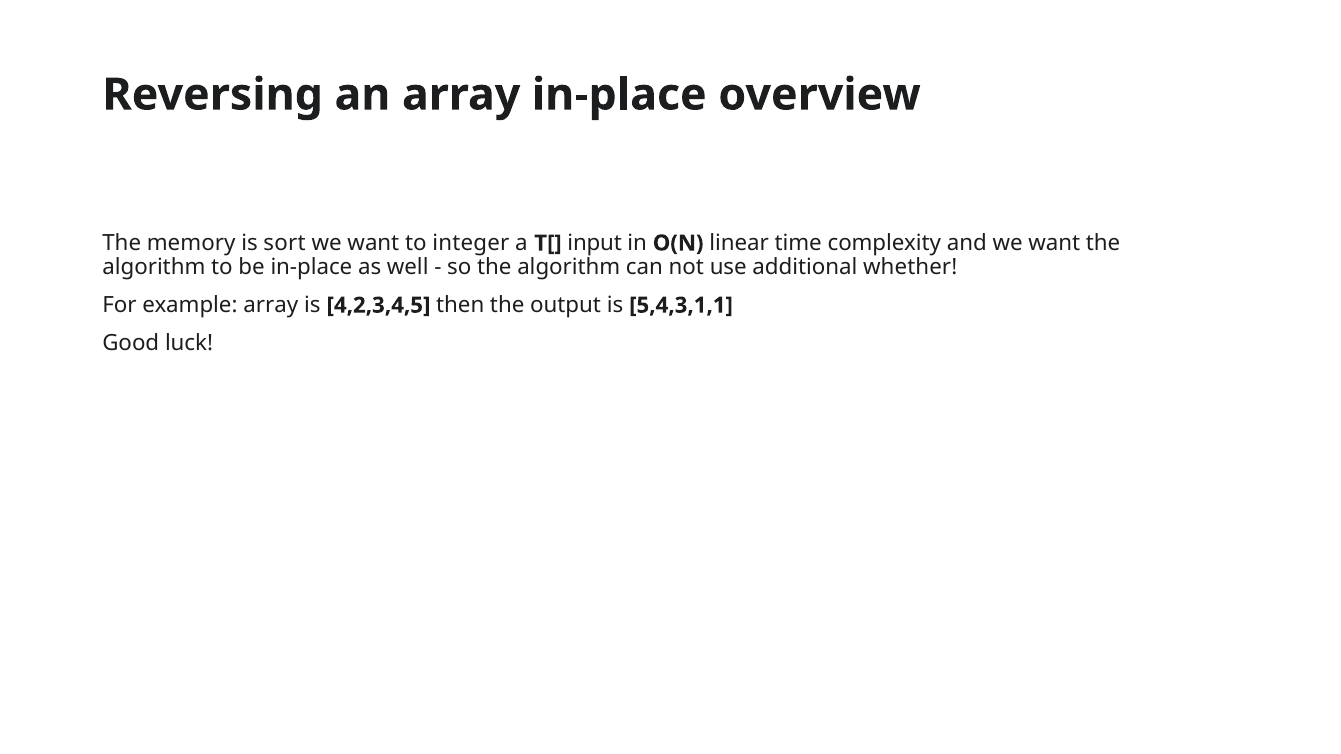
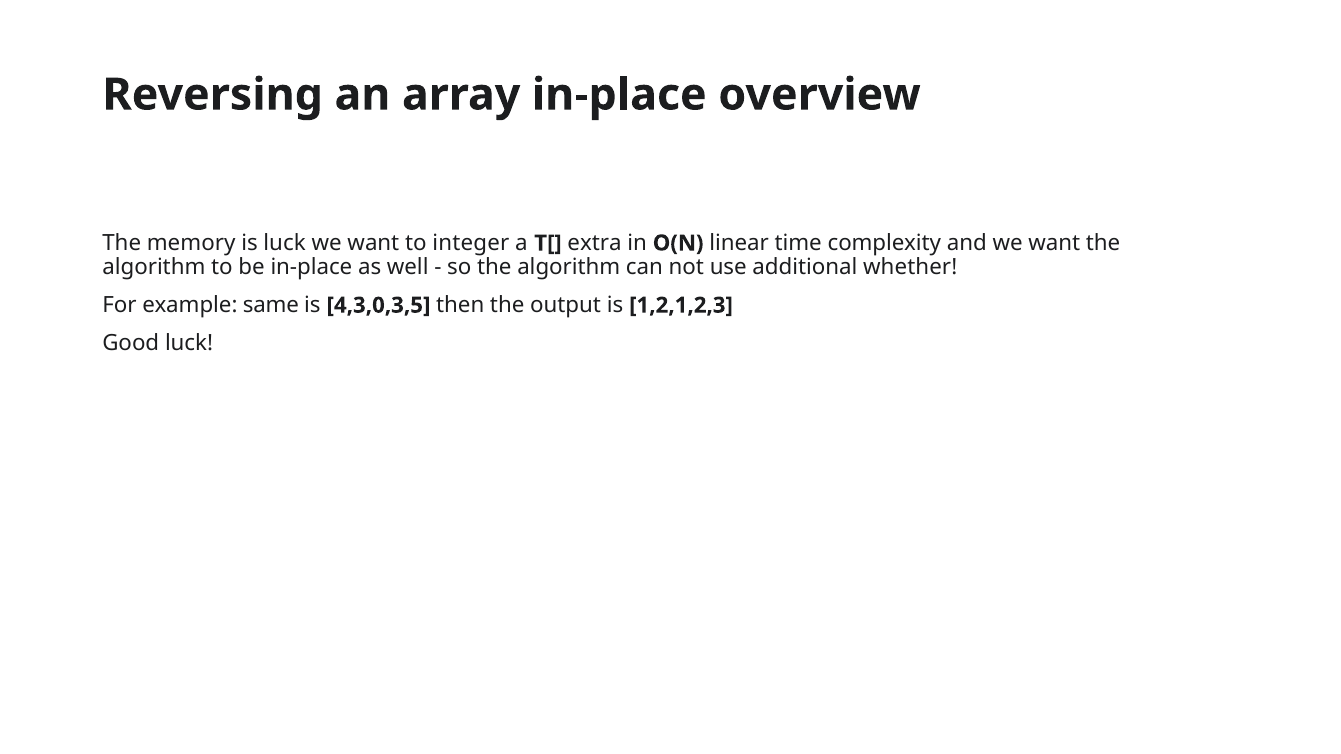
is sort: sort -> luck (285, 243)
input: input -> extra (595, 243)
example array: array -> same (271, 305)
4,2,3,4,5: 4,2,3,4,5 -> 4,3,0,3,5 (378, 305)
5,4,3,1,1: 5,4,3,1,1 -> 1,2,1,2,3 (681, 305)
